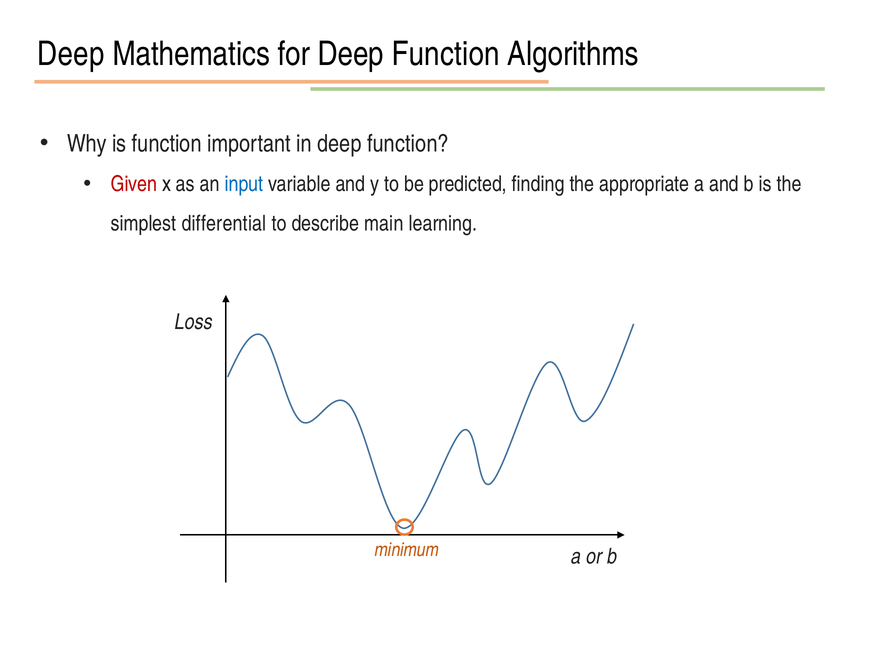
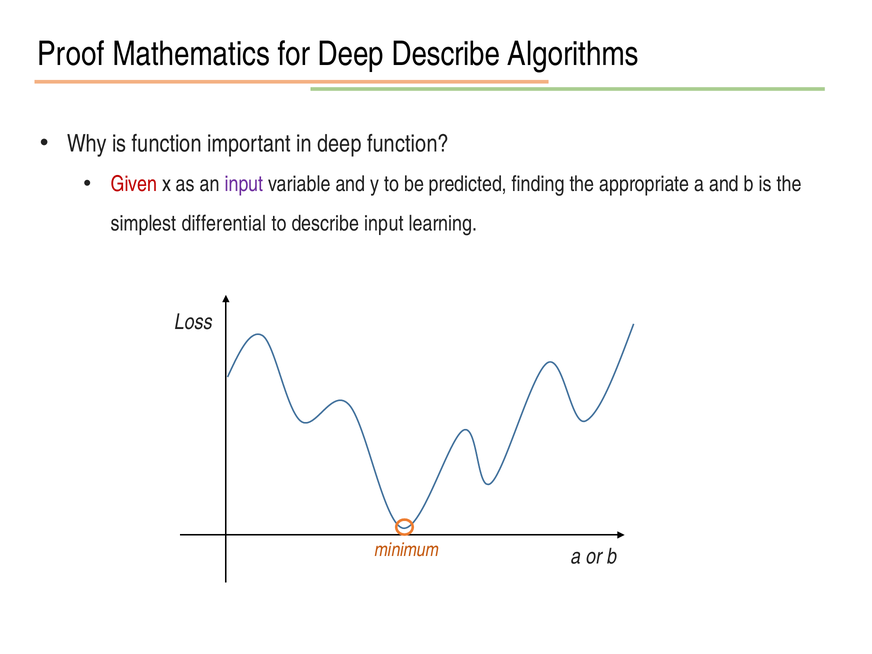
Deep: Deep -> Proof (71, 54)
for Deep Function: Function -> Describe (446, 54)
input colour: blue -> purple (244, 184)
describe main: main -> input (384, 223)
